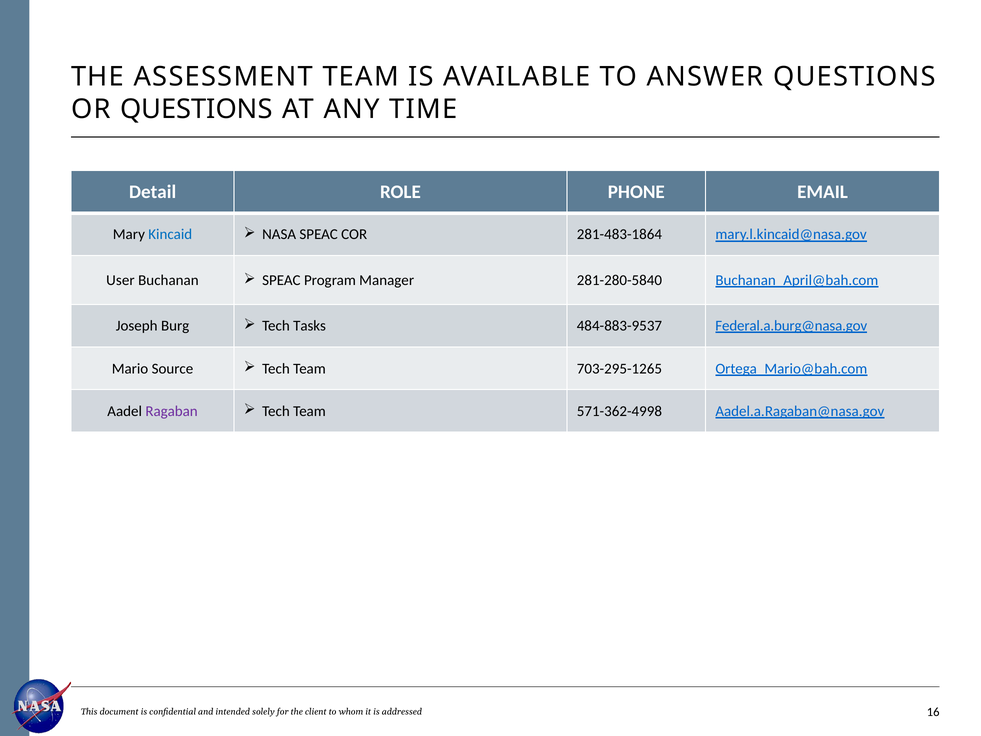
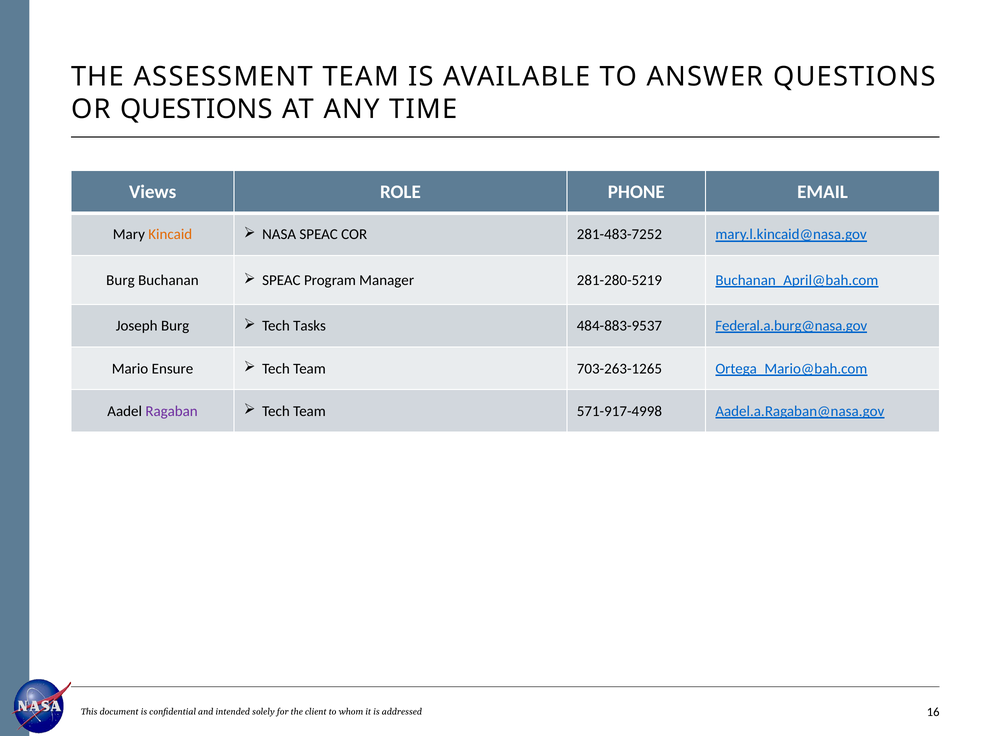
Detail: Detail -> Views (153, 192)
Kincaid colour: blue -> orange (170, 234)
281-483-1864: 281-483-1864 -> 281-483-7252 (619, 234)
User: User -> Burg (120, 280)
281-280-5840: 281-280-5840 -> 281-280-5219 (619, 280)
Source: Source -> Ensure (172, 368)
703-295-1265: 703-295-1265 -> 703-263-1265 (619, 368)
571-362-4998: 571-362-4998 -> 571-917-4998 (619, 411)
